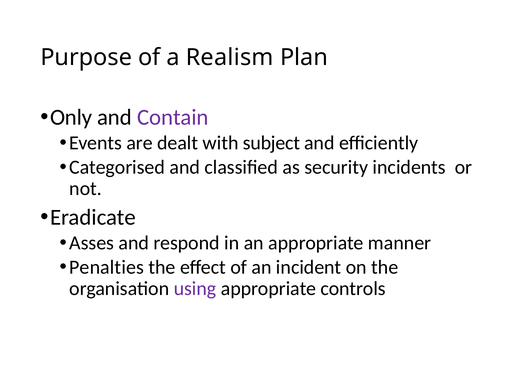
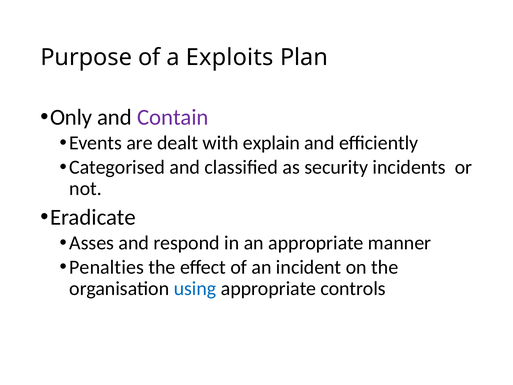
Realism: Realism -> Exploits (230, 58)
subject: subject -> explain (271, 143)
using colour: purple -> blue (195, 288)
